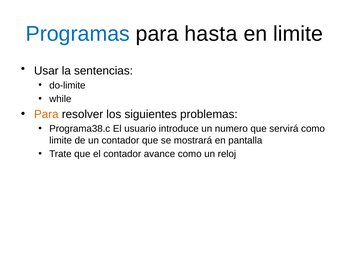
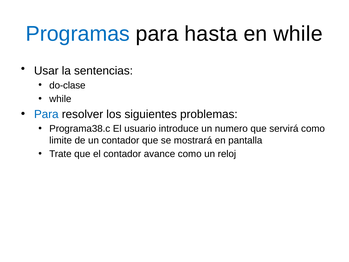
en limite: limite -> while (298, 34)
do-limite: do-limite -> do-clase (67, 85)
Para colour: orange -> blue (46, 114)
